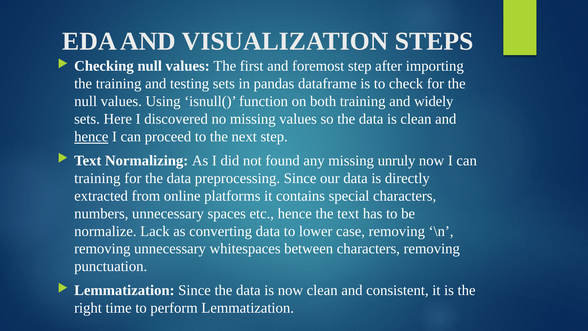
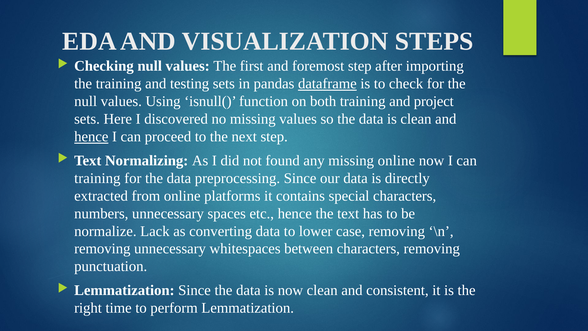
dataframe underline: none -> present (327, 84)
widely: widely -> project (434, 101)
missing unruly: unruly -> online (396, 160)
